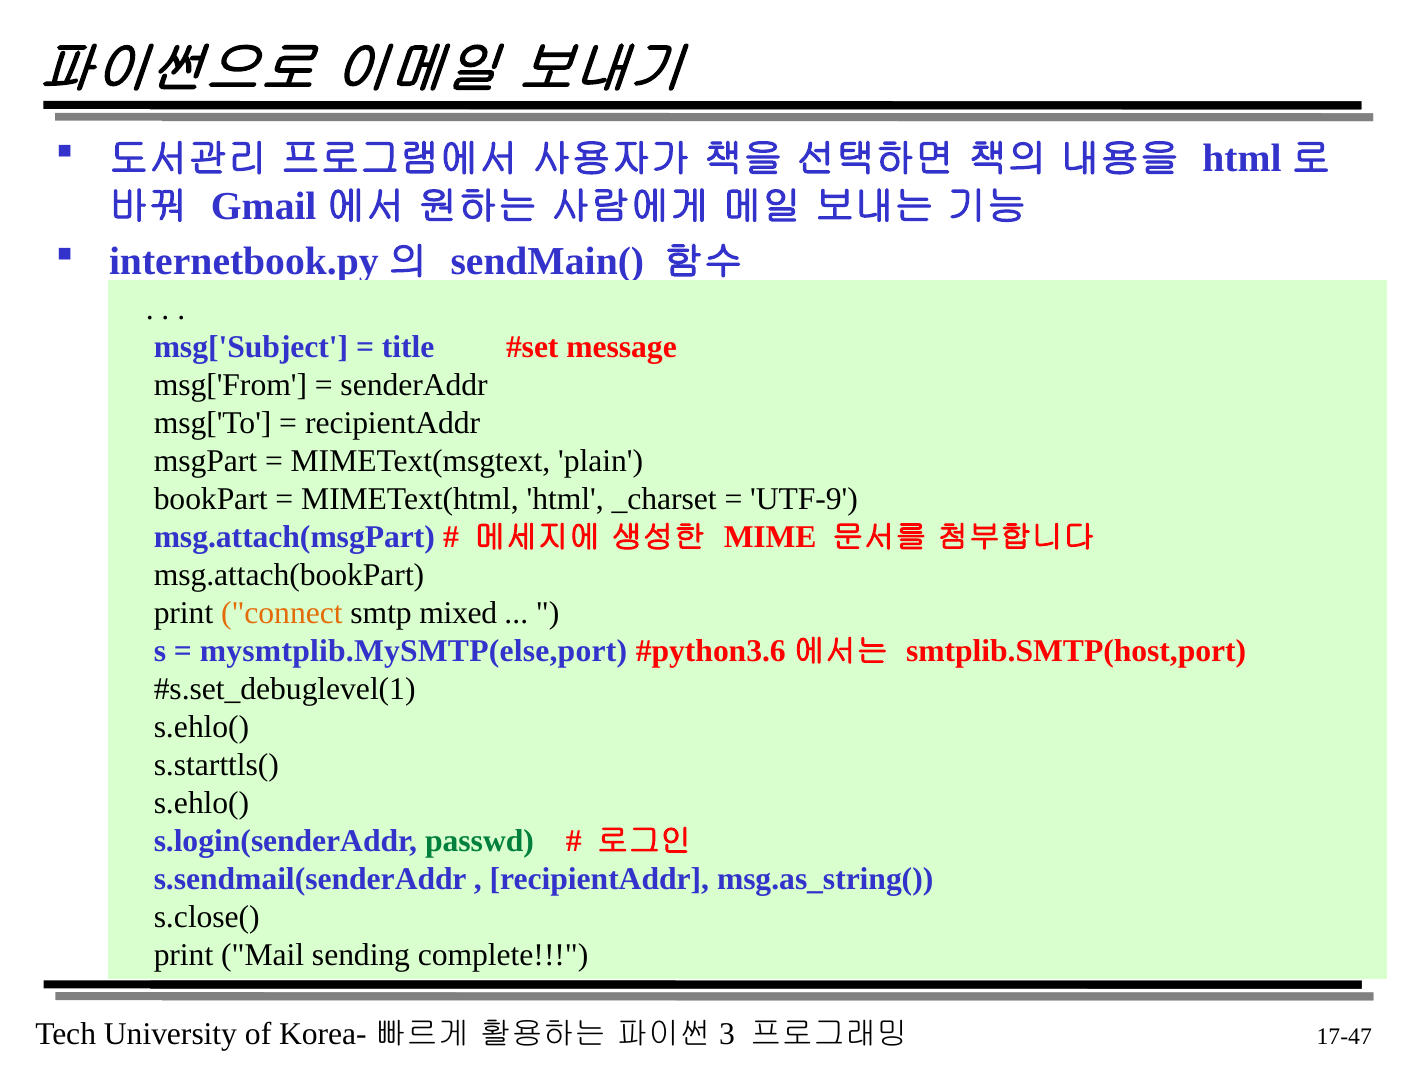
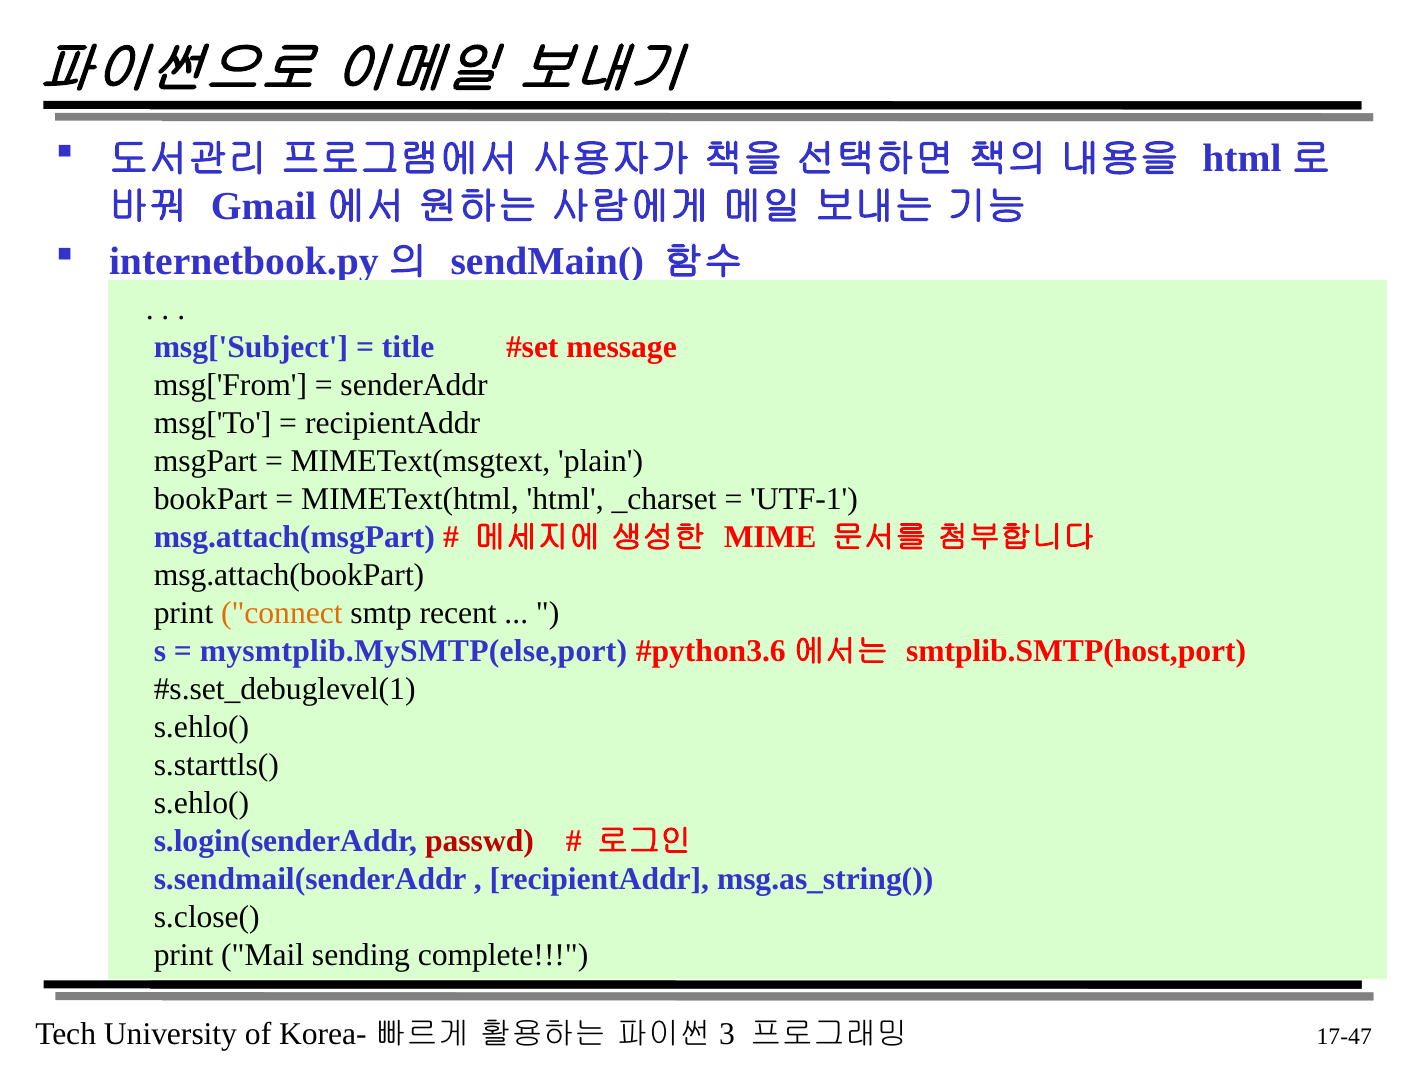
UTF-9: UTF-9 -> UTF-1 (804, 499)
mixed: mixed -> recent (458, 613)
passwd colour: green -> red (480, 841)
